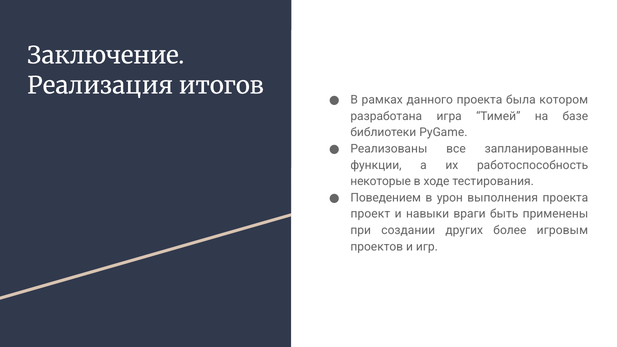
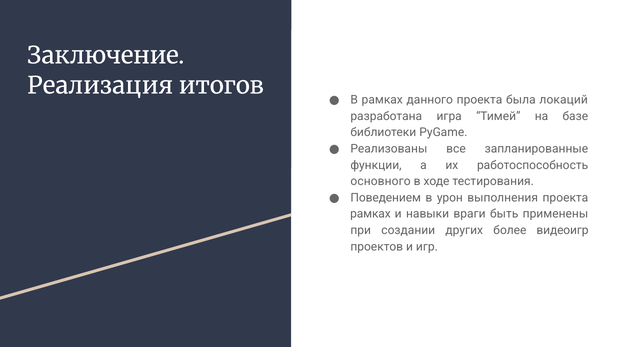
котором: котором -> локаций (564, 100)
некоторые: некоторые -> основного (381, 181)
проект: проект -> рамках (370, 214)
игровым: игровым -> видеоигр (563, 230)
